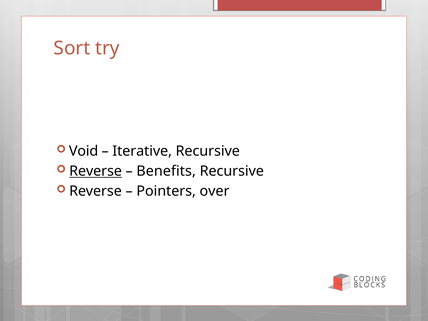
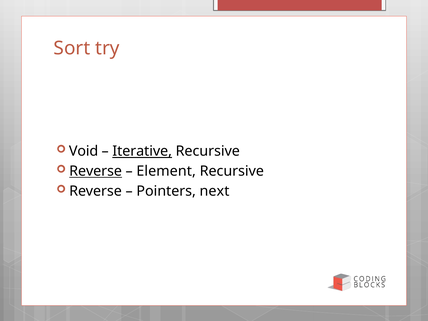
Iterative underline: none -> present (142, 151)
Benefits: Benefits -> Element (166, 171)
over: over -> next (214, 191)
